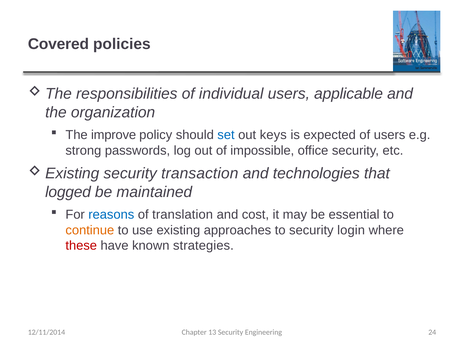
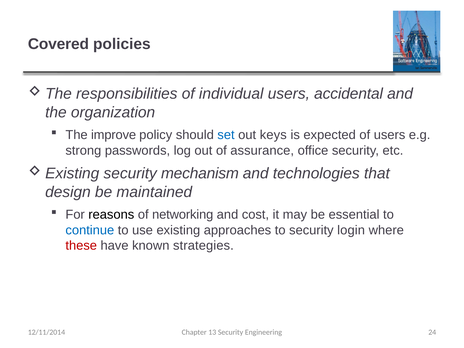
applicable: applicable -> accidental (349, 94)
impossible: impossible -> assurance (262, 151)
transaction: transaction -> mechanism (200, 174)
logged: logged -> design (68, 192)
reasons colour: blue -> black (111, 215)
translation: translation -> networking (183, 215)
continue colour: orange -> blue (90, 230)
